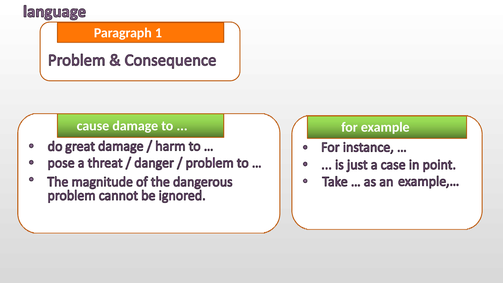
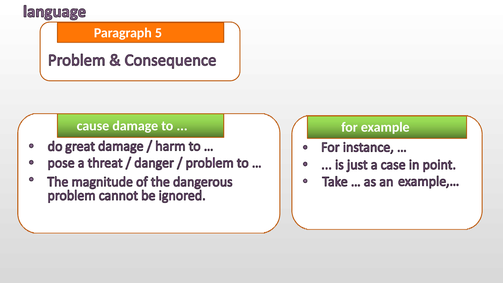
1: 1 -> 5 (158, 33)
